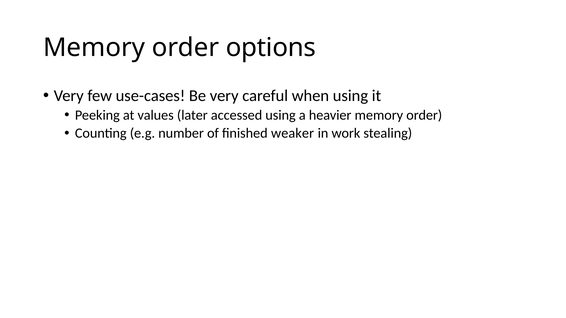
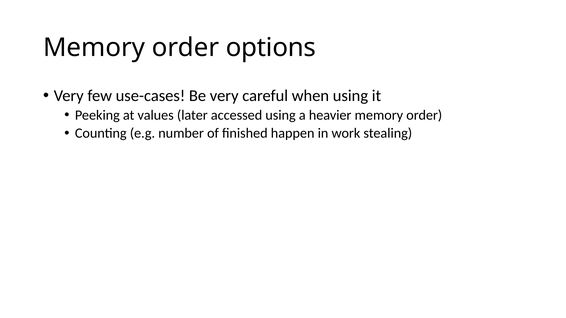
weaker: weaker -> happen (293, 133)
